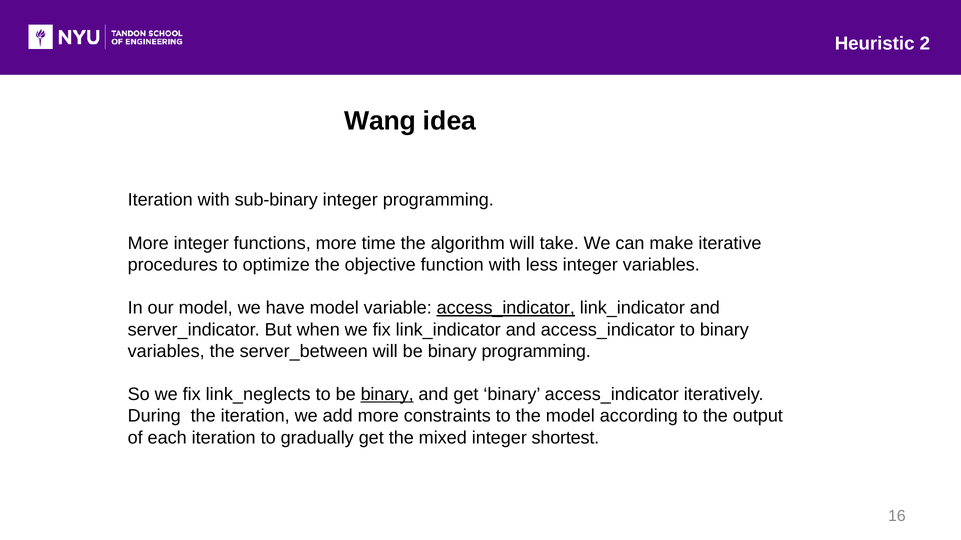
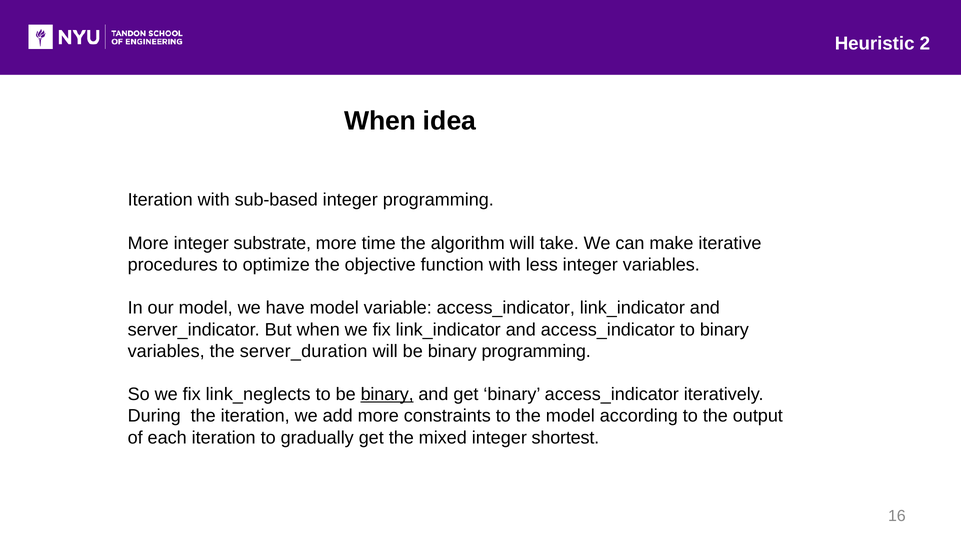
Wang: Wang -> When (380, 121)
sub-binary: sub-binary -> sub-based (276, 200)
functions: functions -> substrate (272, 243)
access_indicator underline: present -> none (506, 308)
server_between: server_between -> server_duration (304, 352)
